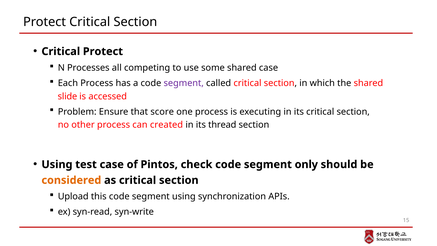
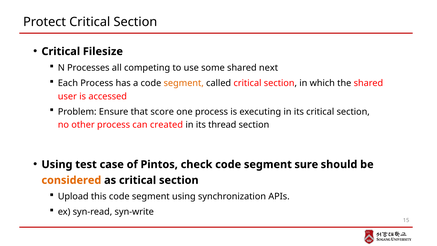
Critical Protect: Protect -> Filesize (103, 51)
shared case: case -> next (269, 68)
segment colour: purple -> orange (184, 83)
slide: slide -> user (67, 96)
only: only -> sure (306, 164)
